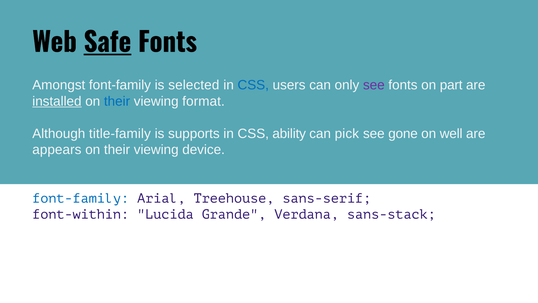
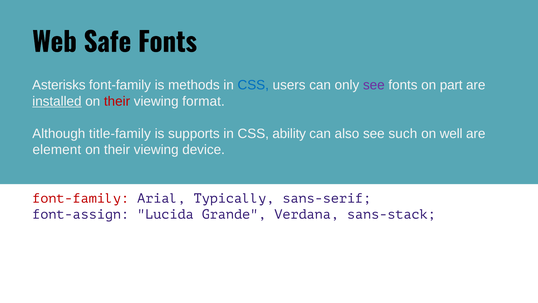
Safe underline: present -> none (107, 43)
Amongst: Amongst -> Asterisks (59, 85)
selected: selected -> methods (194, 85)
their colour: blue -> red (117, 101)
pick: pick -> also (347, 133)
gone: gone -> such (403, 133)
appears: appears -> element (57, 150)
font-family colour: blue -> red (81, 198)
Treehouse: Treehouse -> Typically (234, 198)
font-within: font-within -> font-assign (81, 214)
